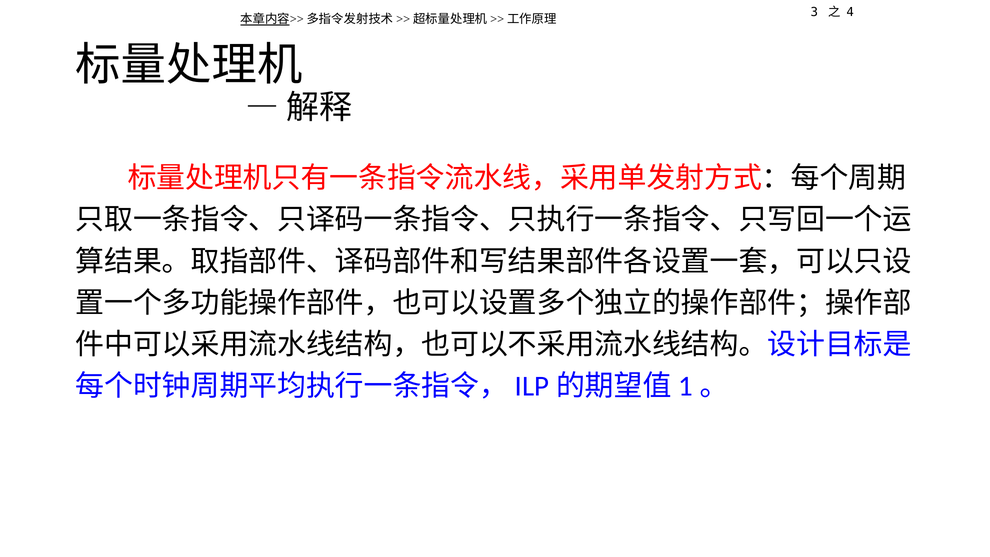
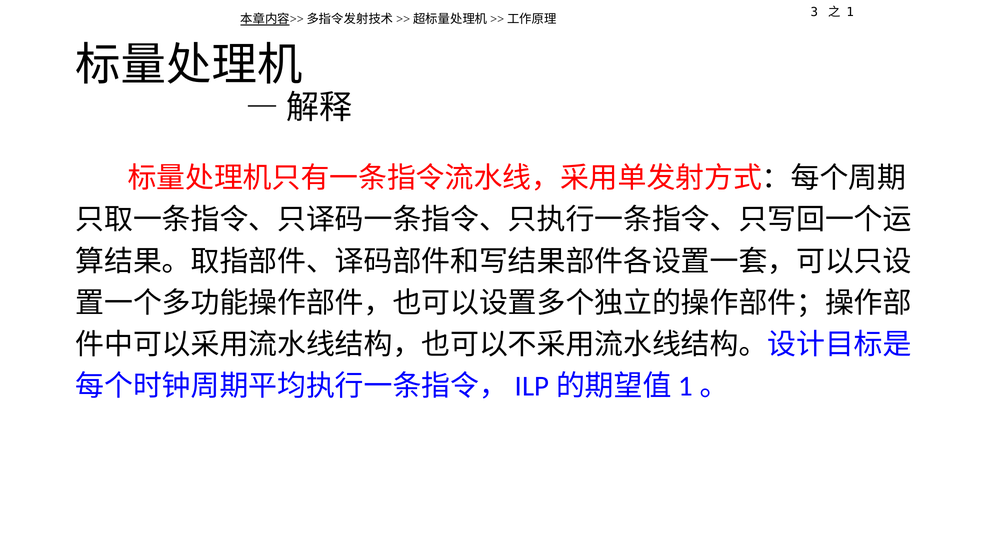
4: 4 -> 1 (850, 12)
